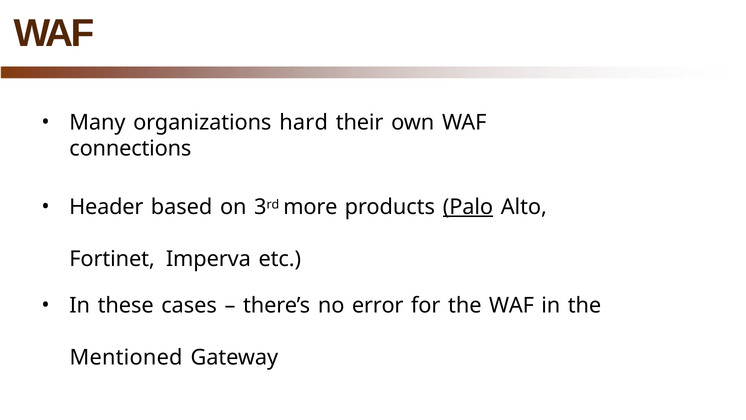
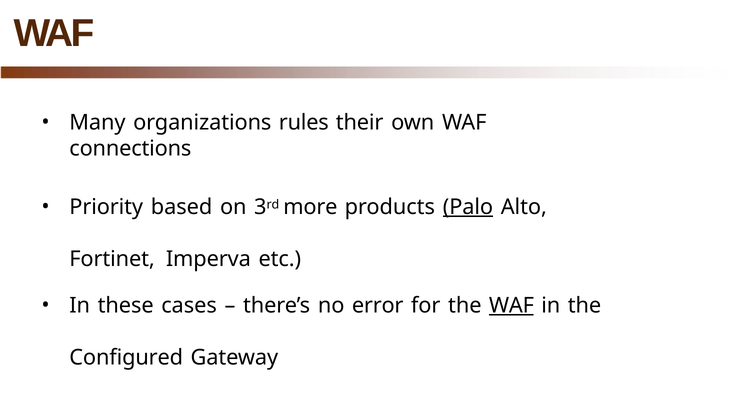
hard: hard -> rules (304, 122)
Header: Header -> Priority (106, 207)
WAF underline: none -> present (511, 305)
Mentioned: Mentioned -> Configured (126, 357)
